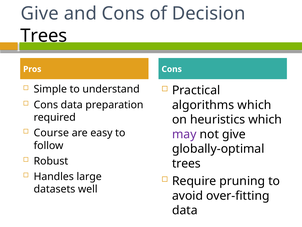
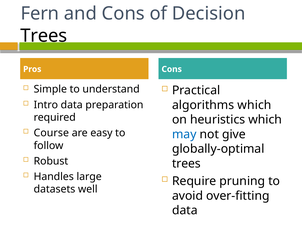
Give: Give -> Fern (40, 14)
Cons: Cons -> Intro (46, 105)
may colour: purple -> blue (184, 134)
